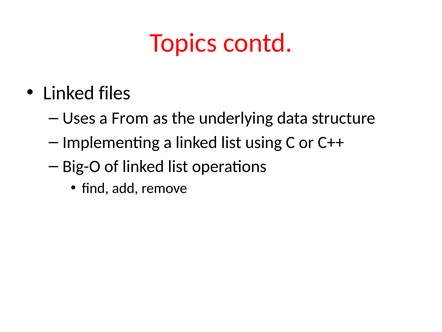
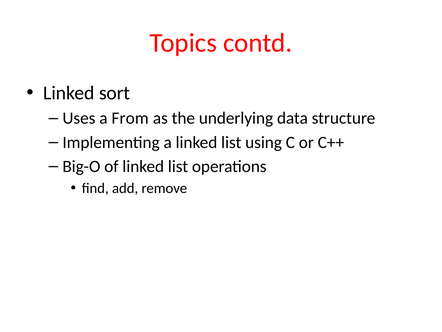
files: files -> sort (115, 93)
